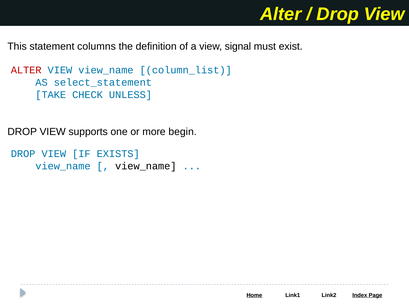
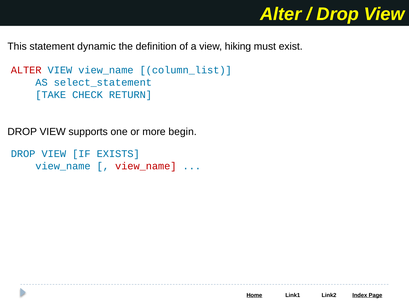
columns: columns -> dynamic (97, 46)
signal: signal -> hiking (238, 46)
UNLESS: UNLESS -> RETURN (130, 95)
view_name colour: black -> red (146, 166)
